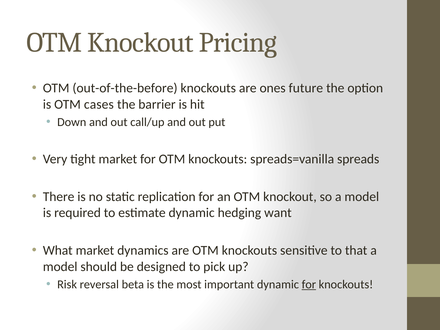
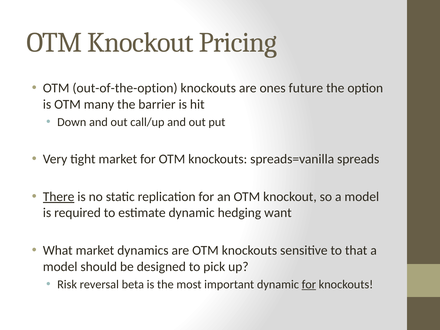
out-of-the-before: out-of-the-before -> out-of-the-option (125, 88)
cases: cases -> many (99, 104)
There underline: none -> present (59, 197)
